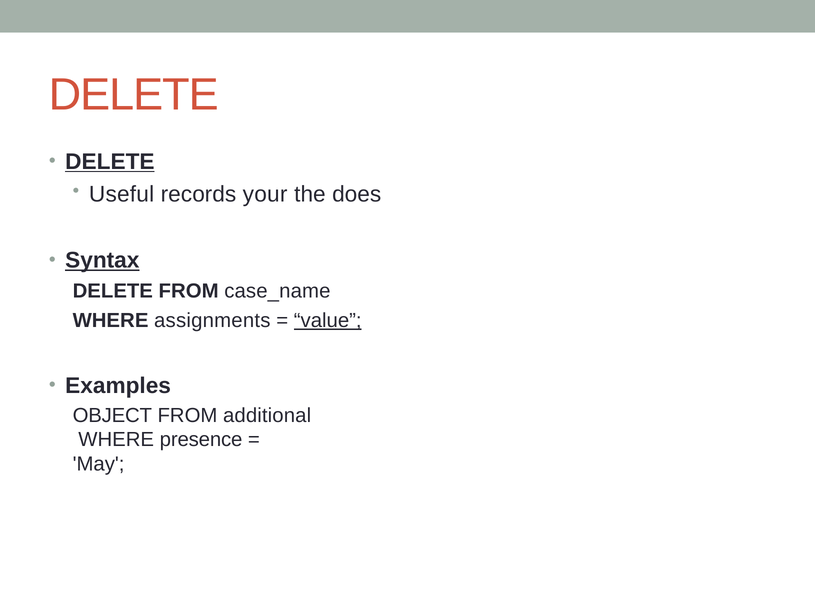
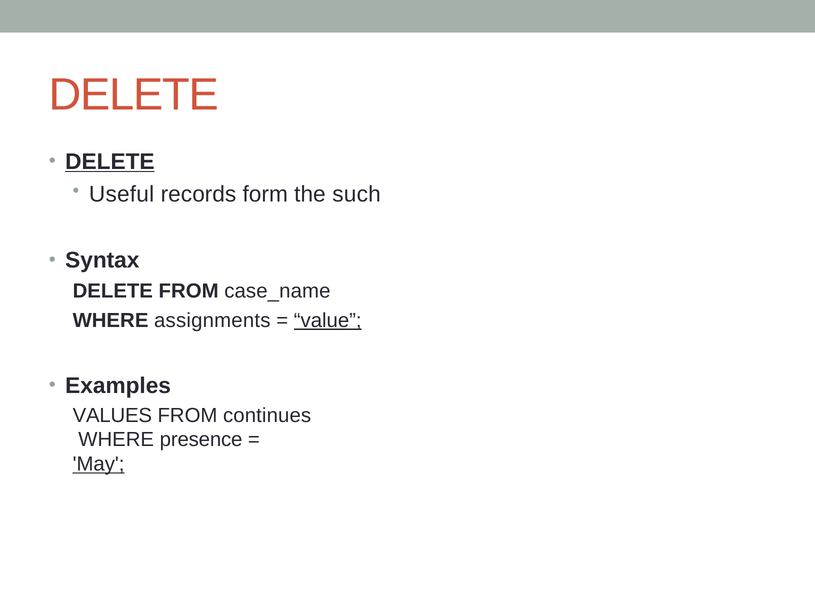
your: your -> form (265, 194)
does: does -> such (357, 194)
Syntax underline: present -> none (102, 261)
OBJECT: OBJECT -> VALUES (112, 415)
additional: additional -> continues (267, 415)
May underline: none -> present (99, 464)
